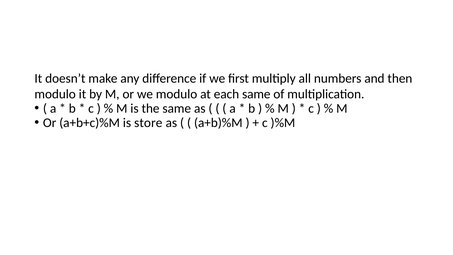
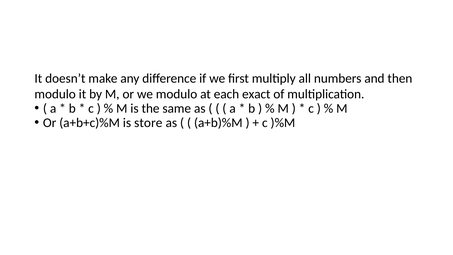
each same: same -> exact (256, 94)
